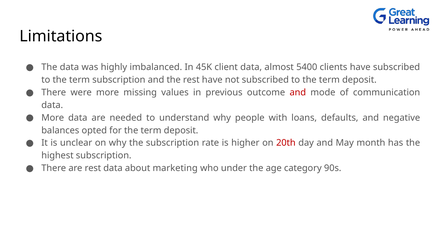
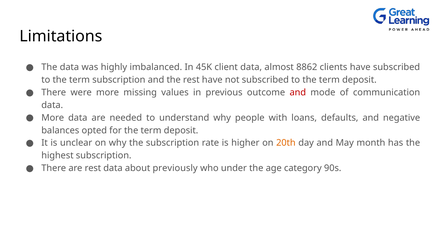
5400: 5400 -> 8862 (307, 67)
20th colour: red -> orange (286, 143)
marketing: marketing -> previously (175, 169)
